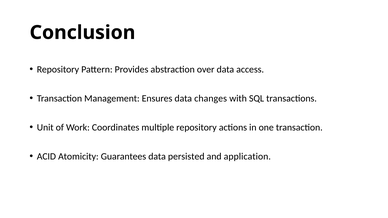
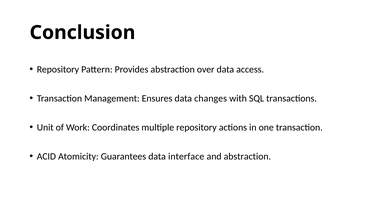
persisted: persisted -> interface (186, 156)
and application: application -> abstraction (247, 156)
